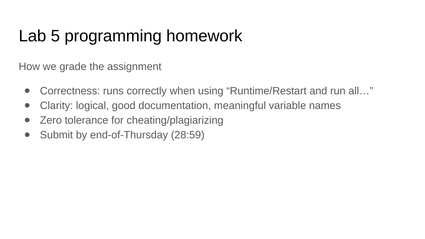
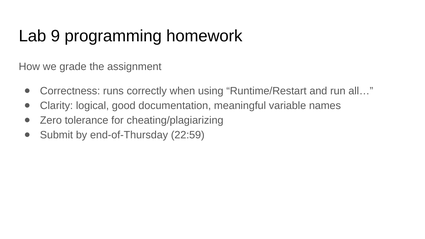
5: 5 -> 9 (55, 36)
28:59: 28:59 -> 22:59 (188, 135)
